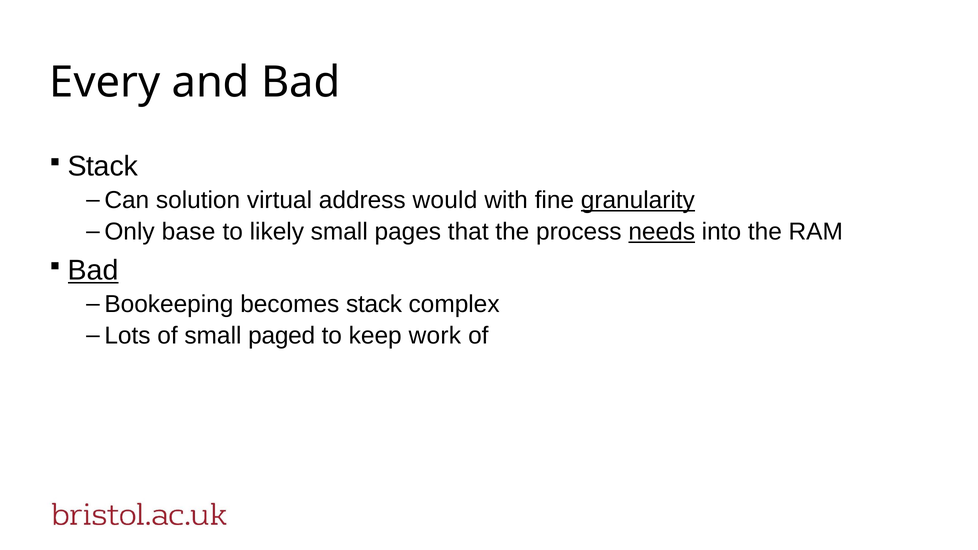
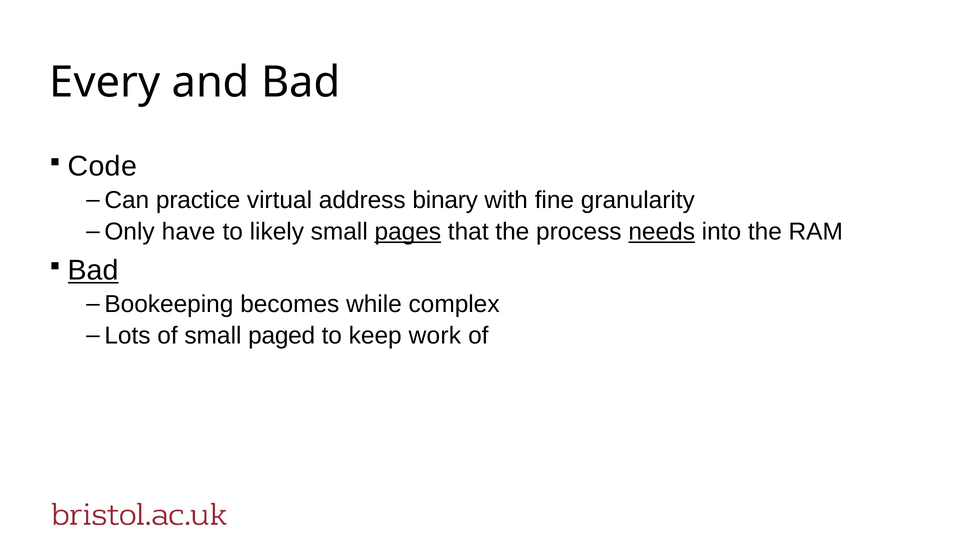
Stack: Stack -> Code (102, 167)
solution: solution -> practice (198, 200)
would: would -> binary (445, 200)
granularity underline: present -> none (638, 200)
base: base -> have (188, 232)
pages underline: none -> present (408, 232)
becomes stack: stack -> while (374, 304)
